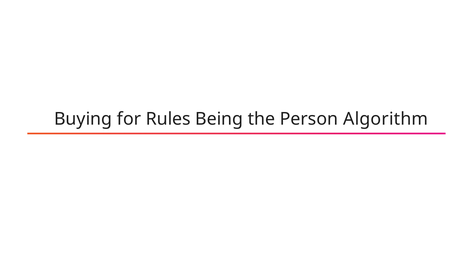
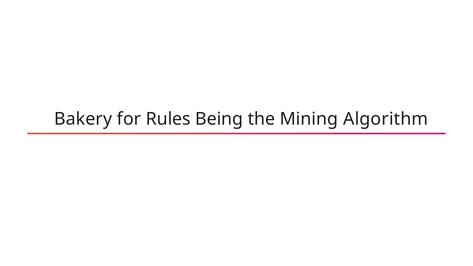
Buying: Buying -> Bakery (83, 119)
Person: Person -> Mining (309, 119)
